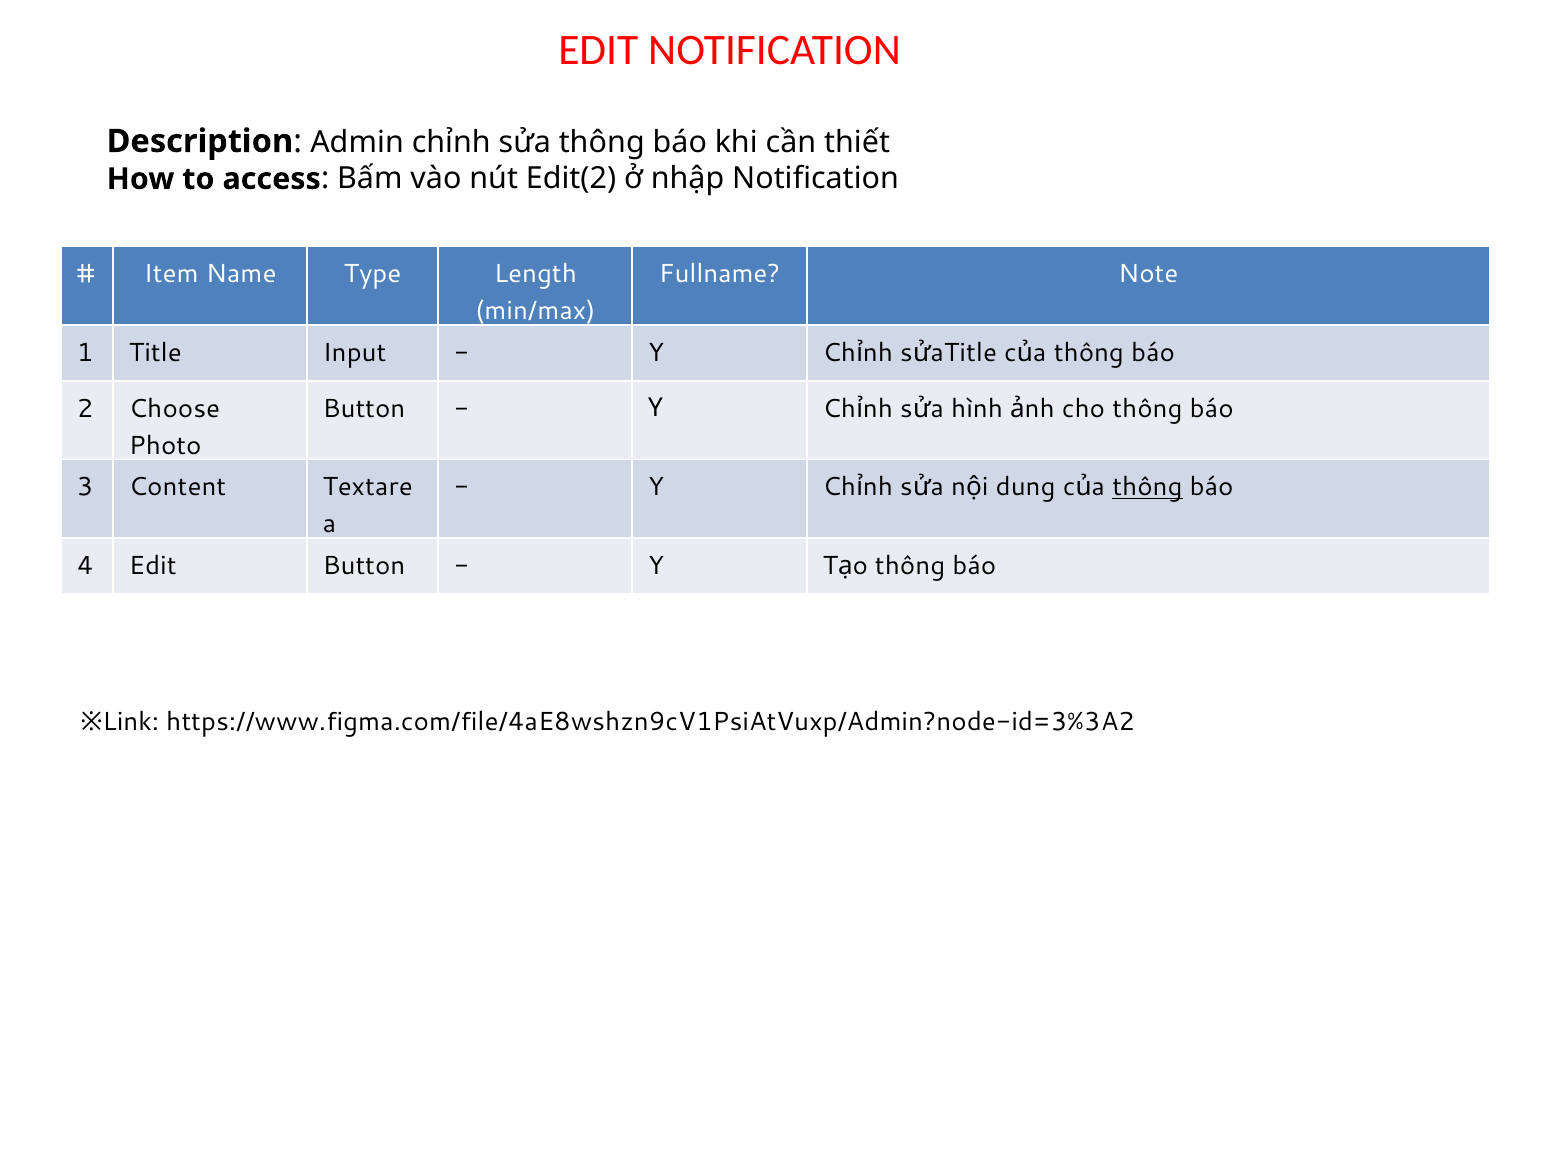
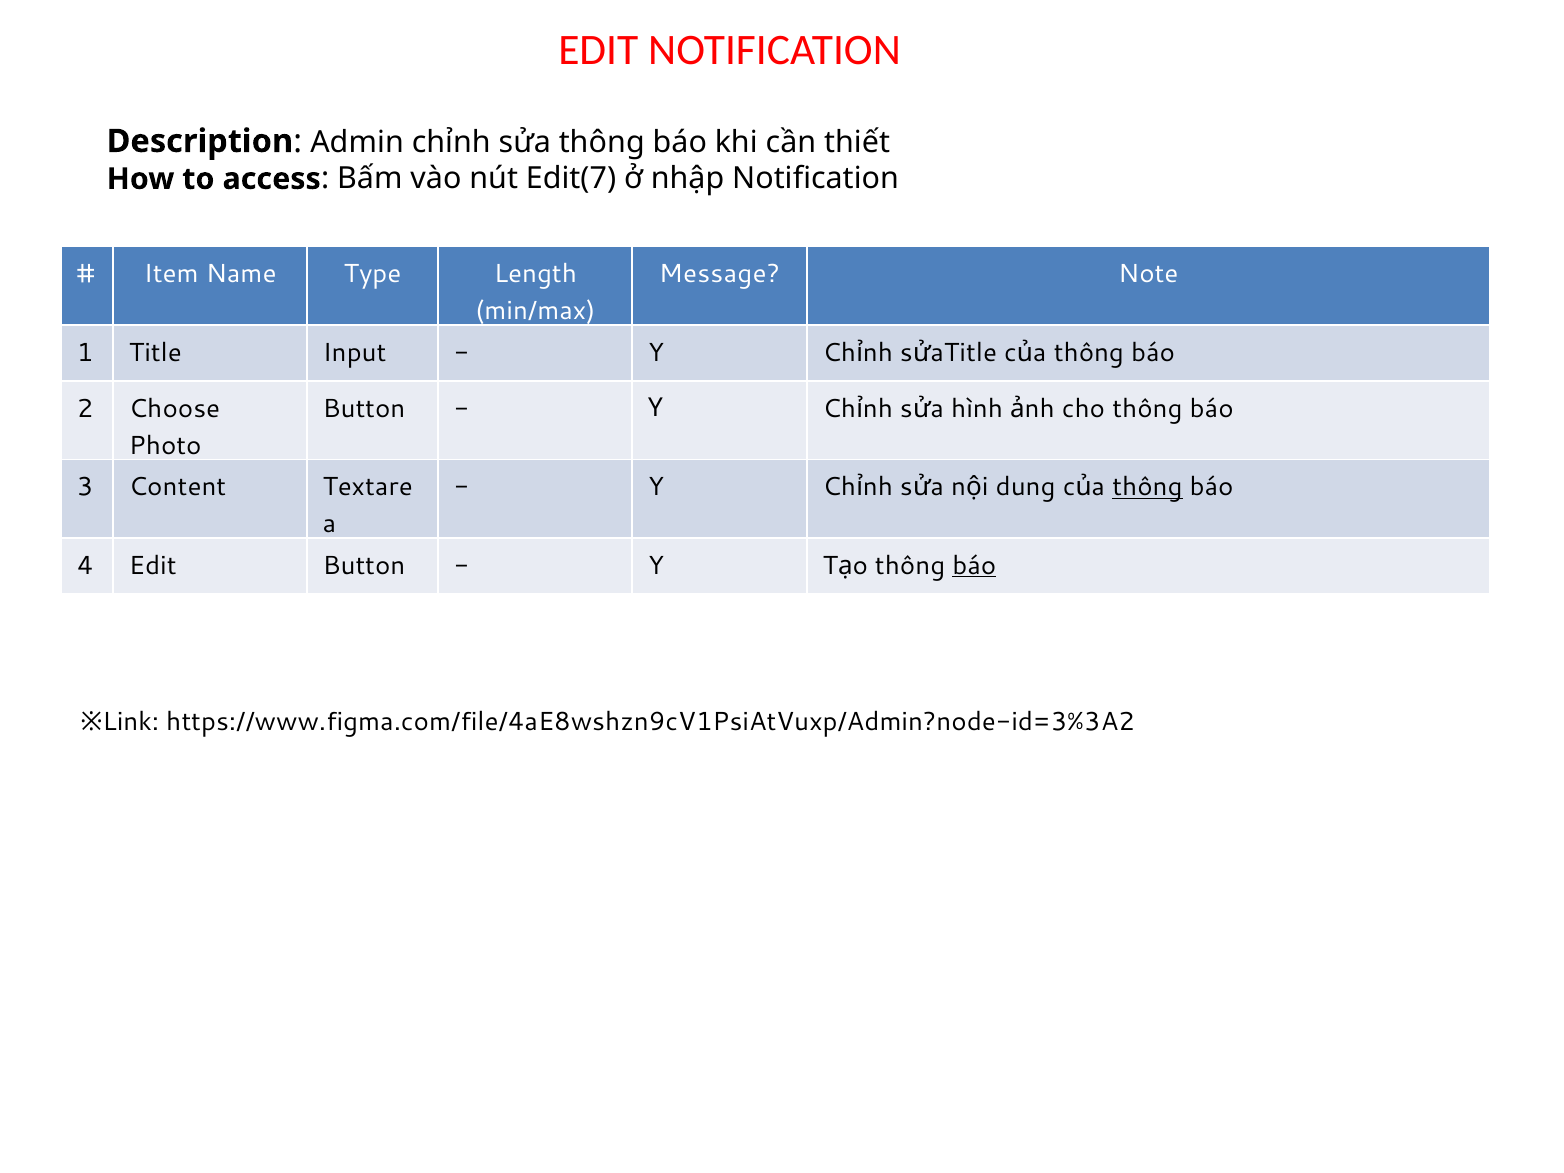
Edit(2: Edit(2 -> Edit(7 (571, 179)
Fullname: Fullname -> Message (720, 274)
báo underline: none -> present (974, 565)
